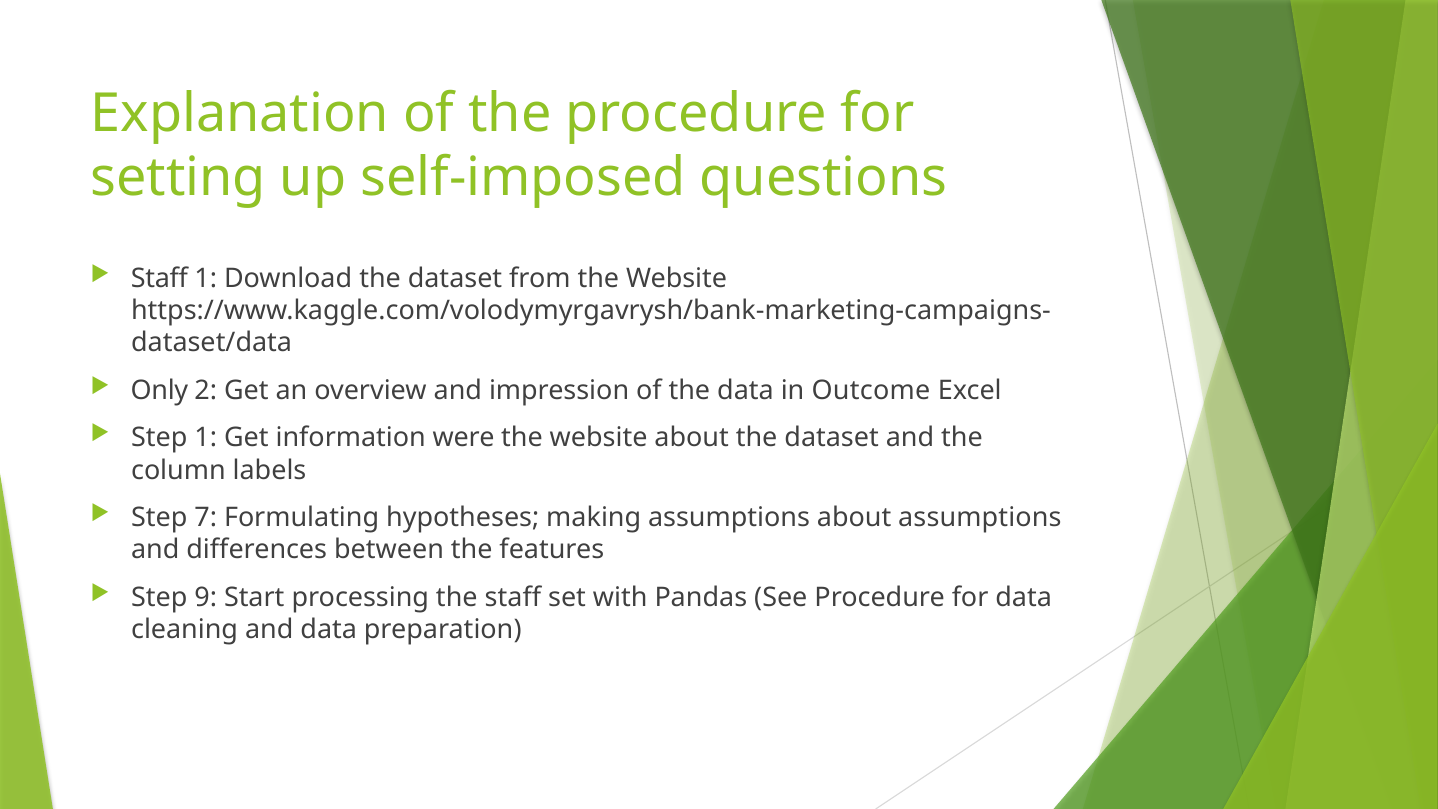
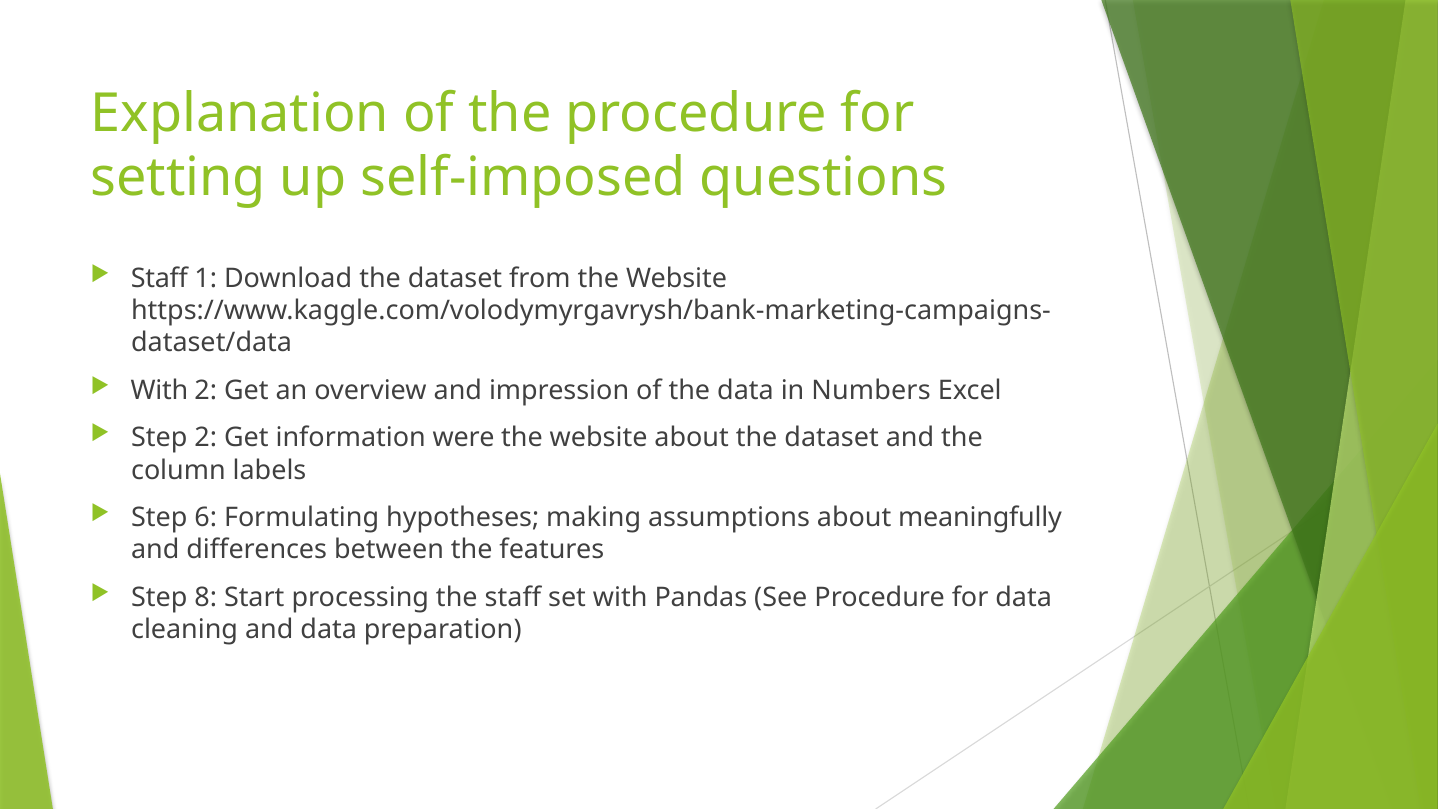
Only: Only -> With (159, 390)
Outcome: Outcome -> Numbers (871, 390)
Step 1: 1 -> 2 (206, 438)
7: 7 -> 6 (206, 517)
about assumptions: assumptions -> meaningfully (980, 517)
9: 9 -> 8 (206, 597)
